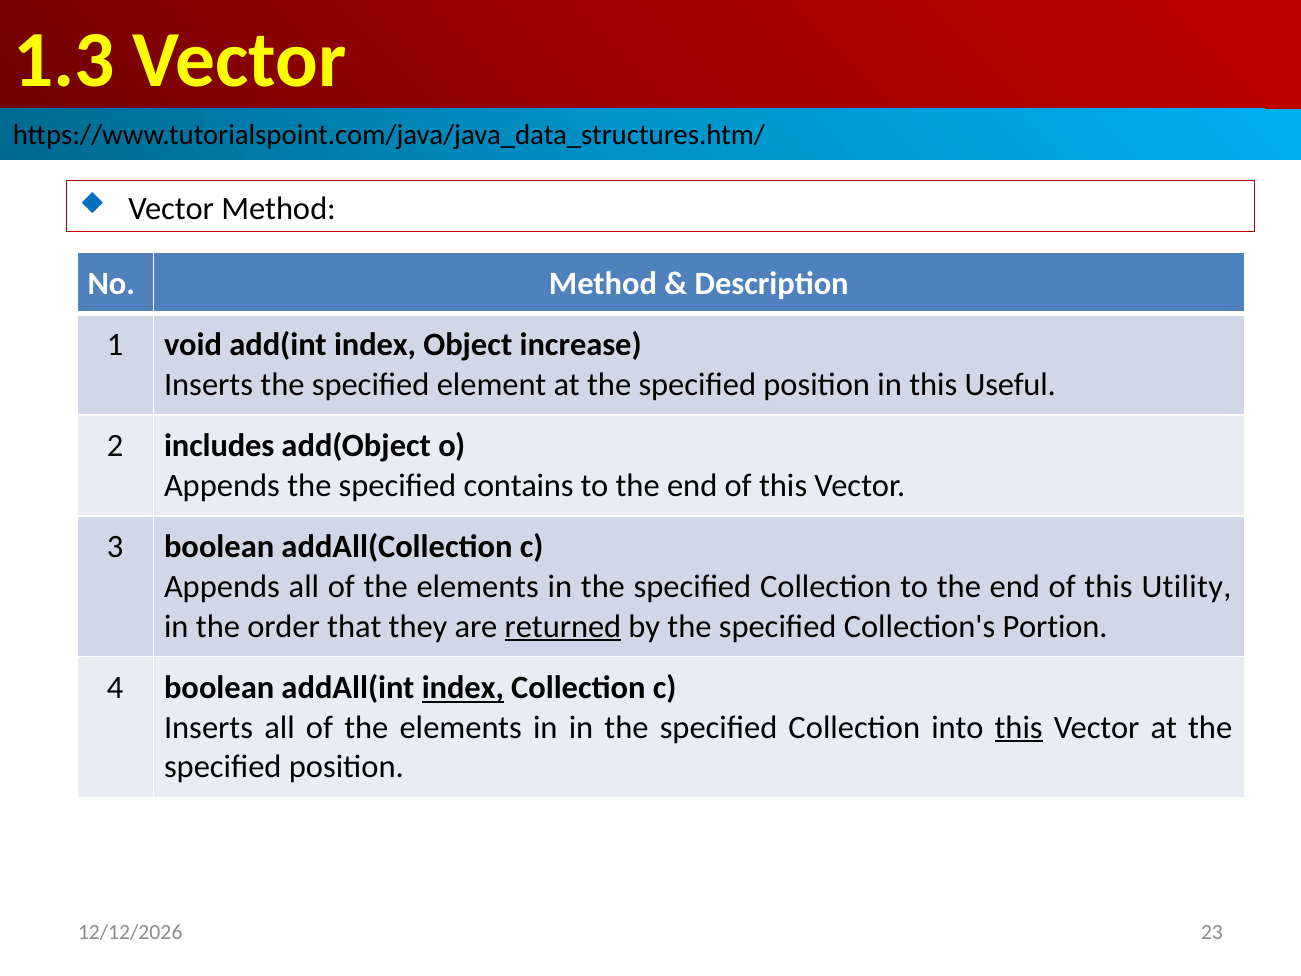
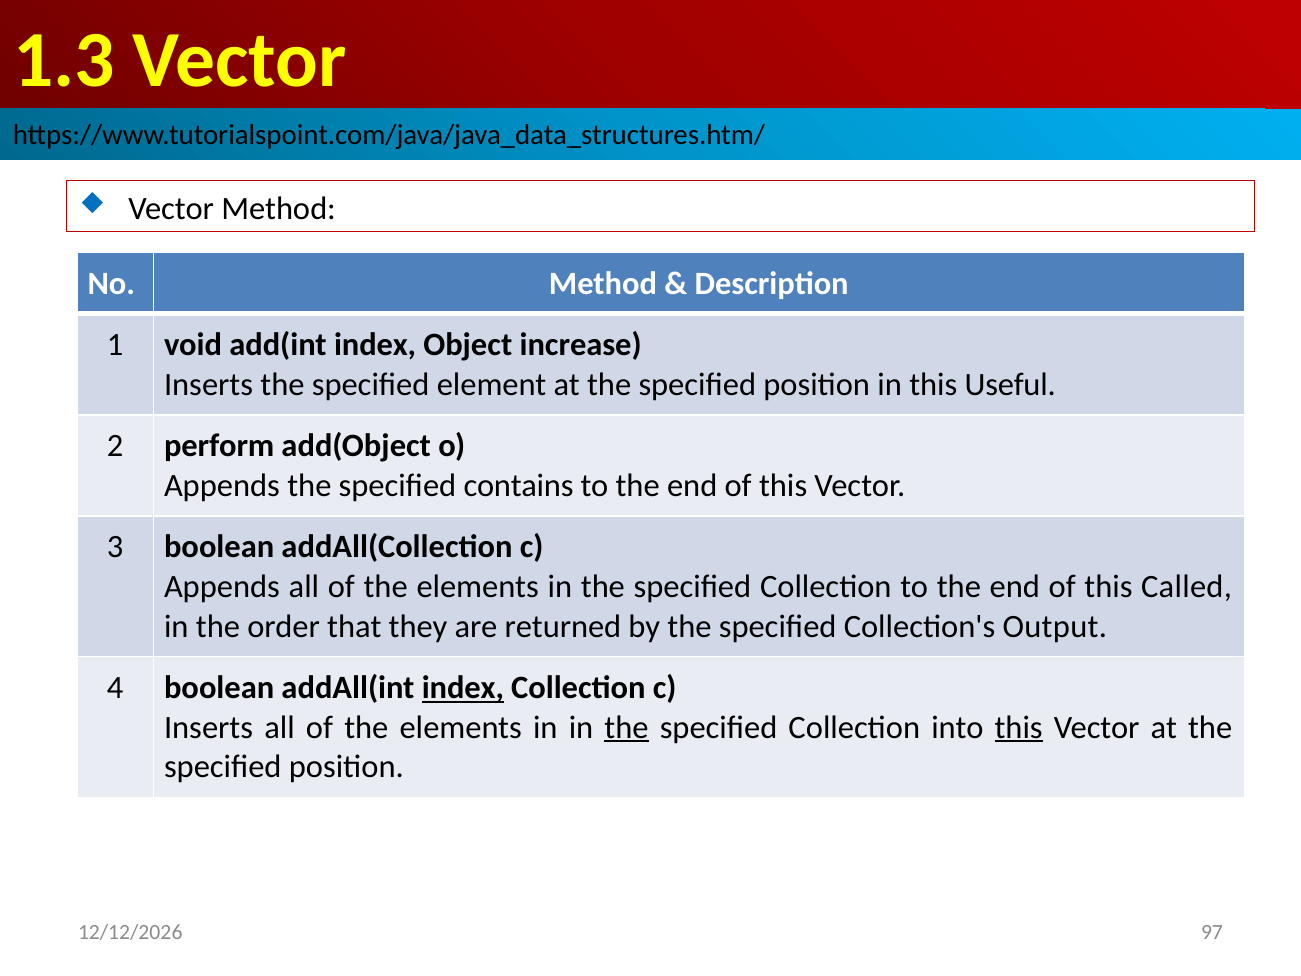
includes: includes -> perform (219, 446)
Utility: Utility -> Called (1187, 586)
returned underline: present -> none (563, 626)
Portion: Portion -> Output (1055, 626)
the underline: none -> present (626, 727)
23: 23 -> 97 (1212, 932)
